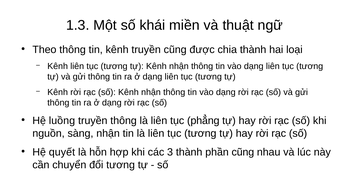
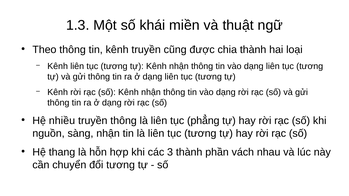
luồng: luồng -> nhiều (62, 121)
quyết: quyết -> thang (62, 152)
phần cũng: cũng -> vách (243, 152)
